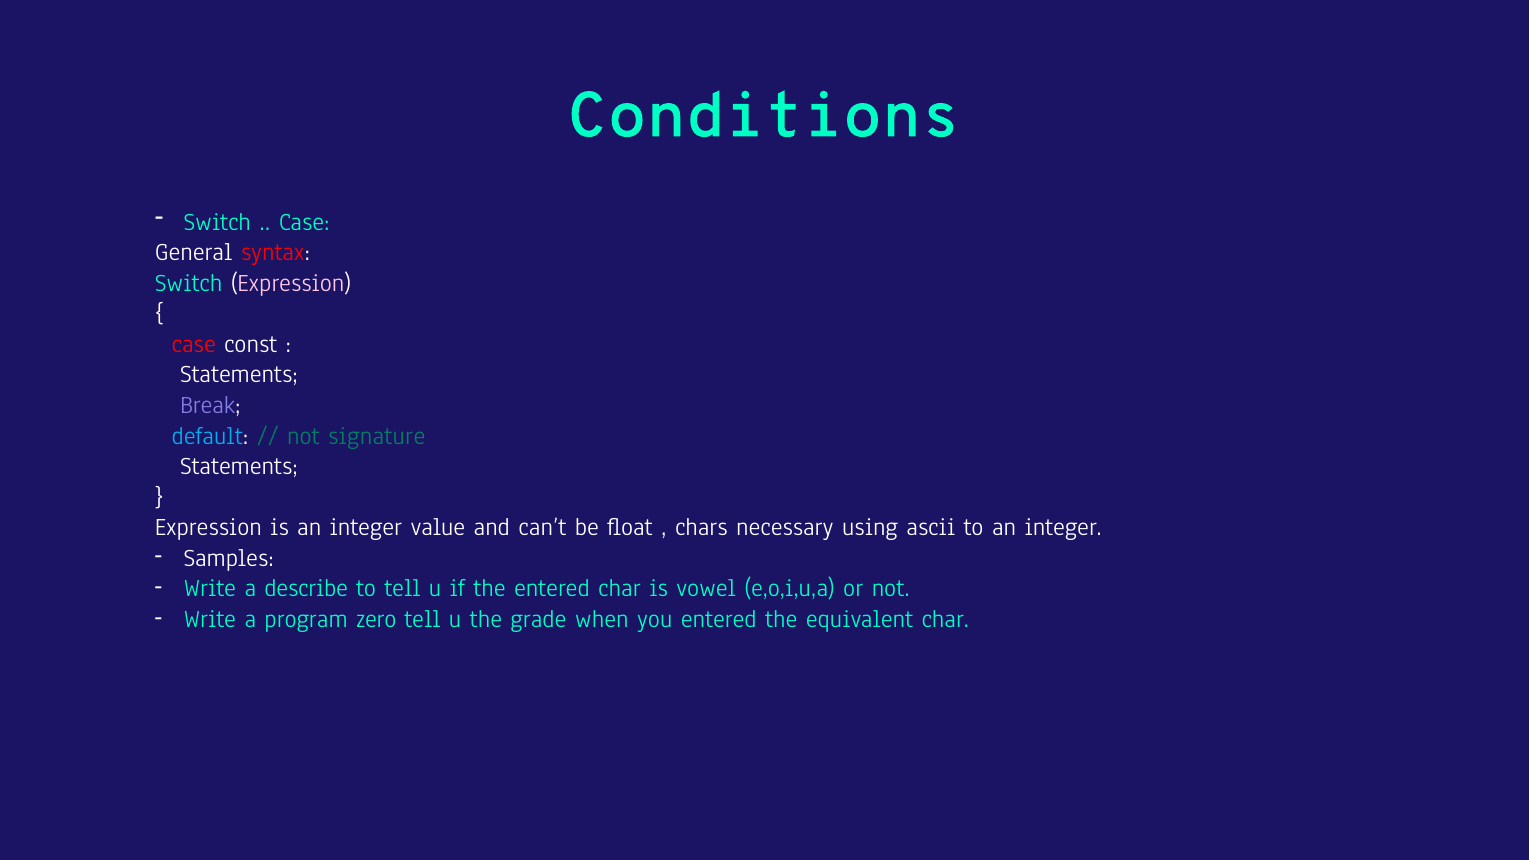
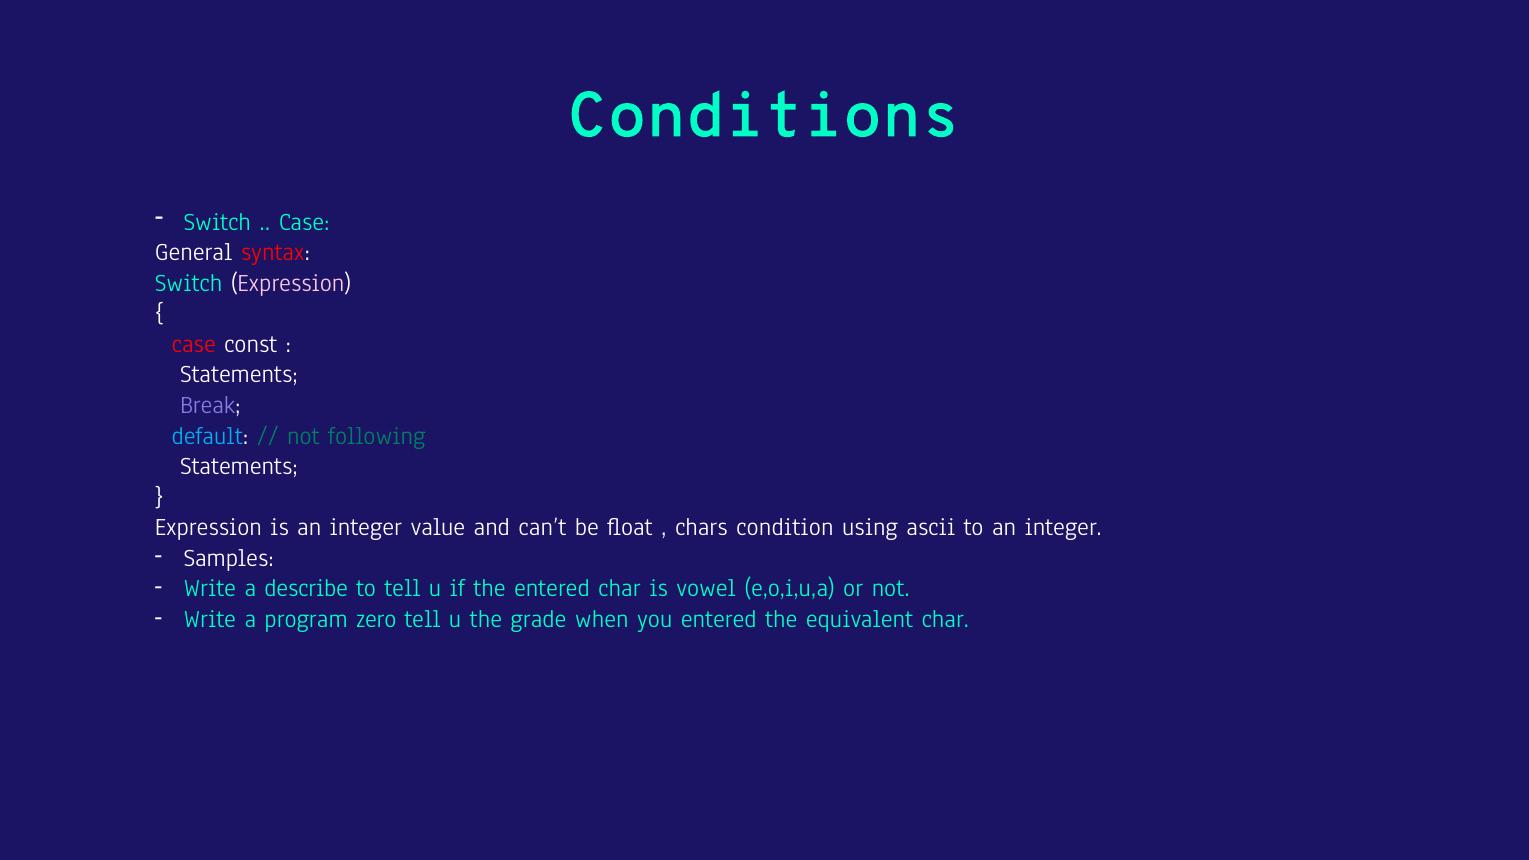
signature: signature -> following (377, 436)
necessary: necessary -> condition (785, 527)
